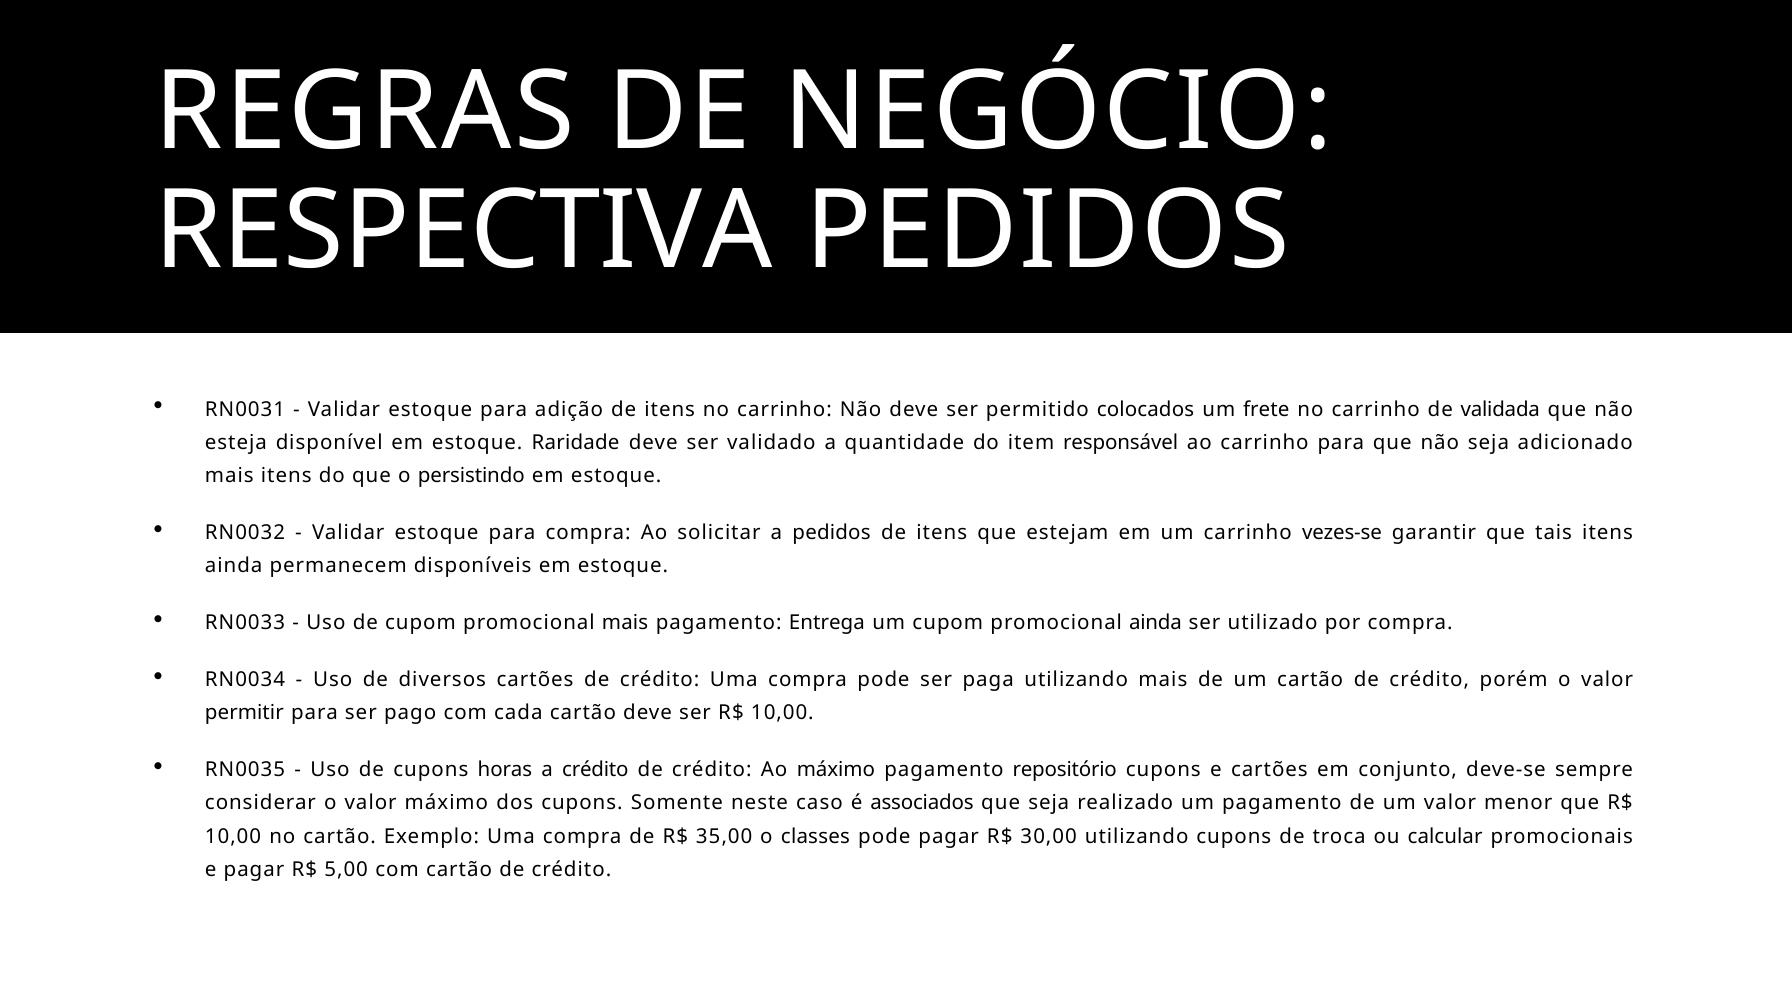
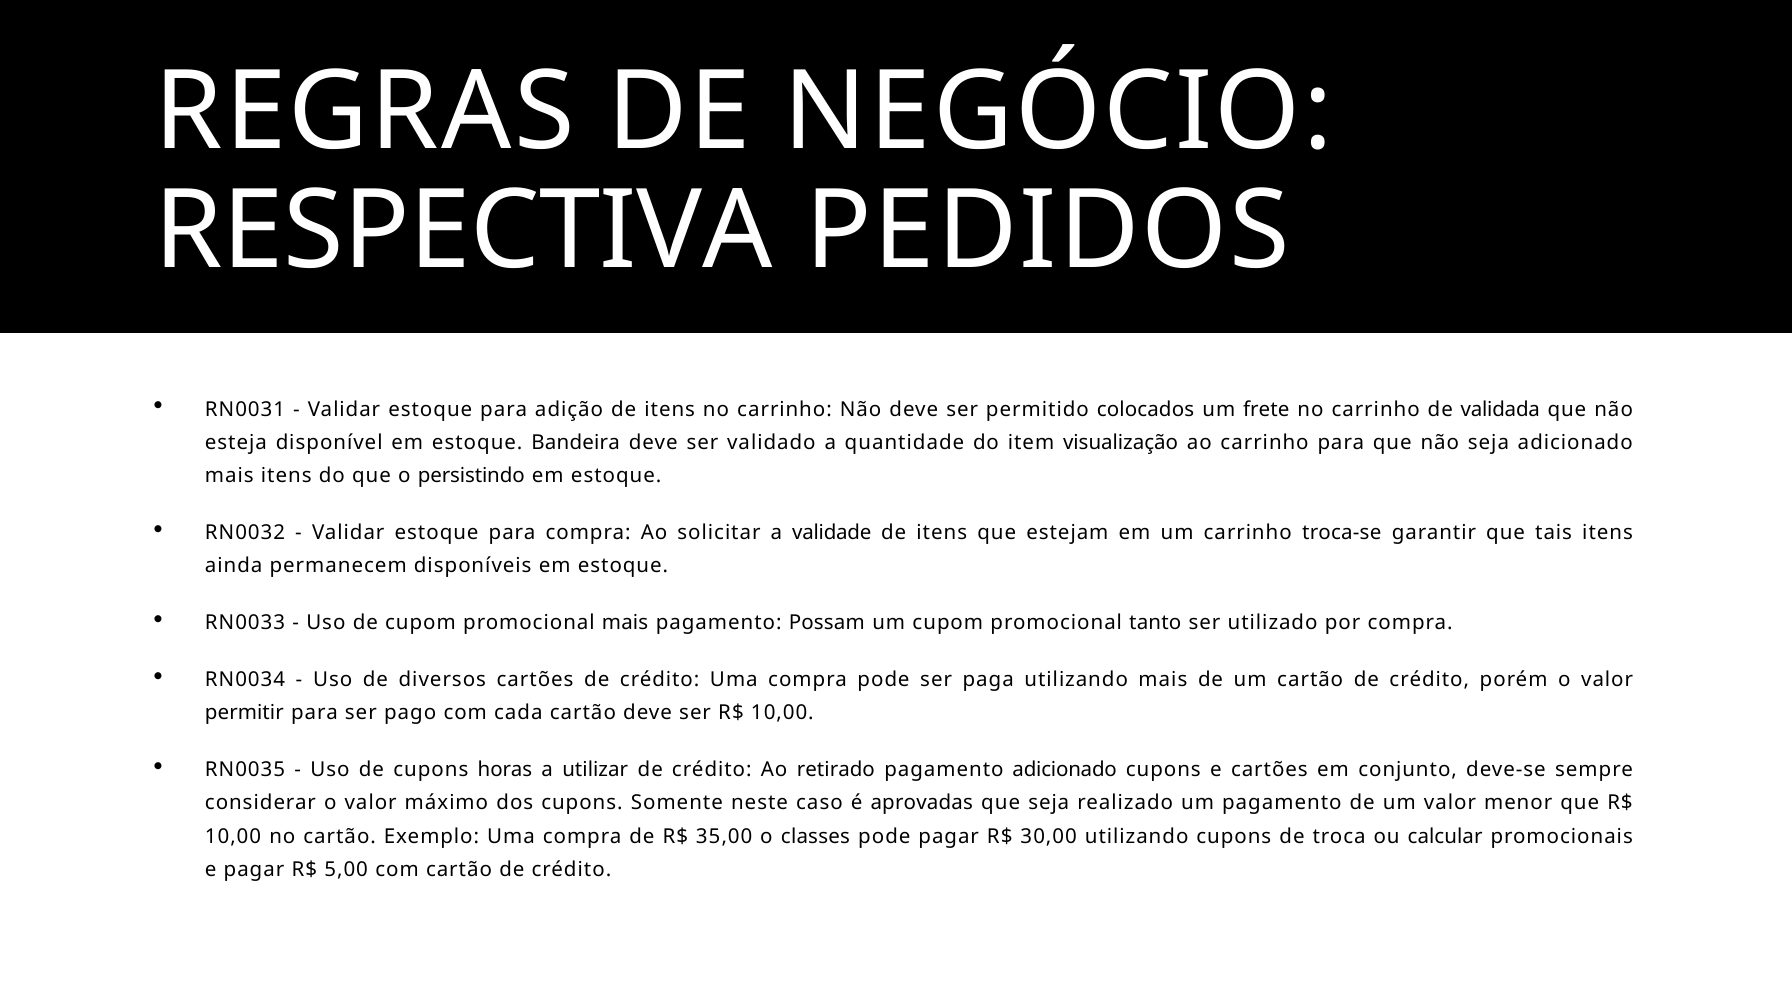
Raridade: Raridade -> Bandeira (576, 443)
responsável: responsável -> visualização (1121, 443)
a pedidos: pedidos -> validade (832, 533)
vezes-se: vezes-se -> troca-se (1342, 533)
Entrega: Entrega -> Possam (827, 623)
promocional ainda: ainda -> tanto (1155, 623)
a crédito: crédito -> utilizar (595, 770)
Ao máximo: máximo -> retirado (836, 770)
pagamento repositório: repositório -> adicionado (1065, 770)
associados: associados -> aprovadas (922, 803)
